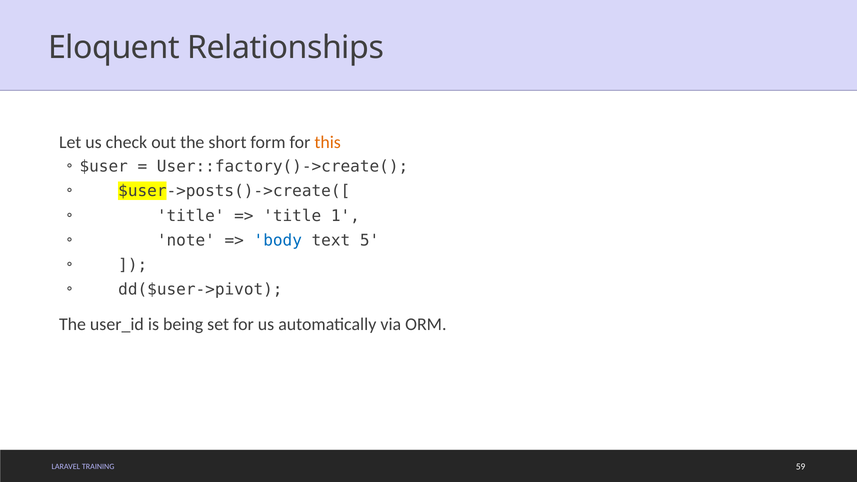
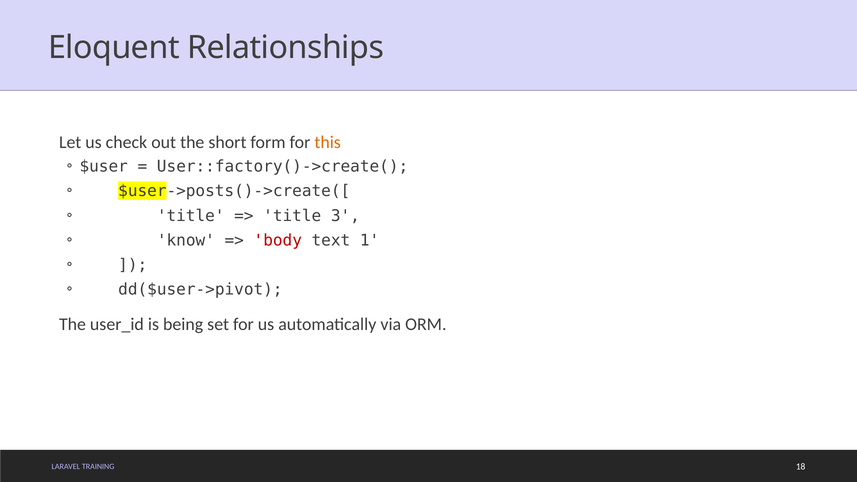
1: 1 -> 3 (345, 216)
note: note -> know (186, 240)
body colour: blue -> red (278, 240)
5: 5 -> 1 (370, 240)
59: 59 -> 18 (801, 467)
